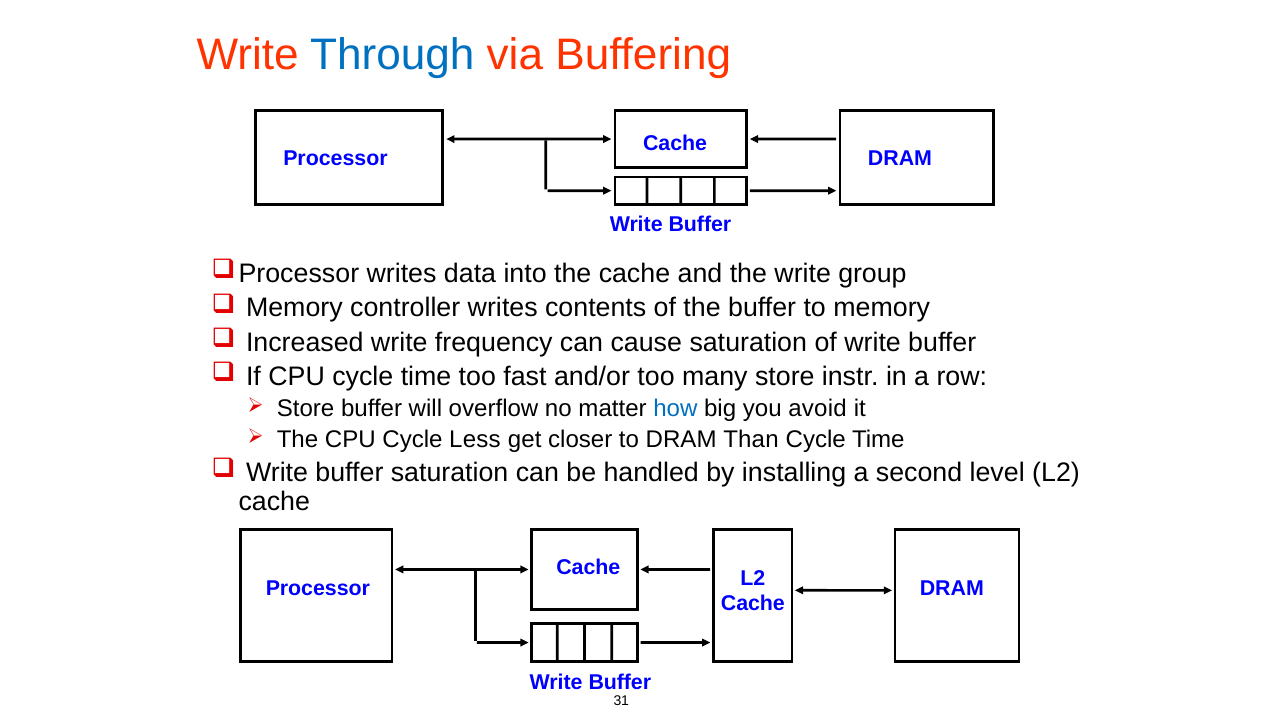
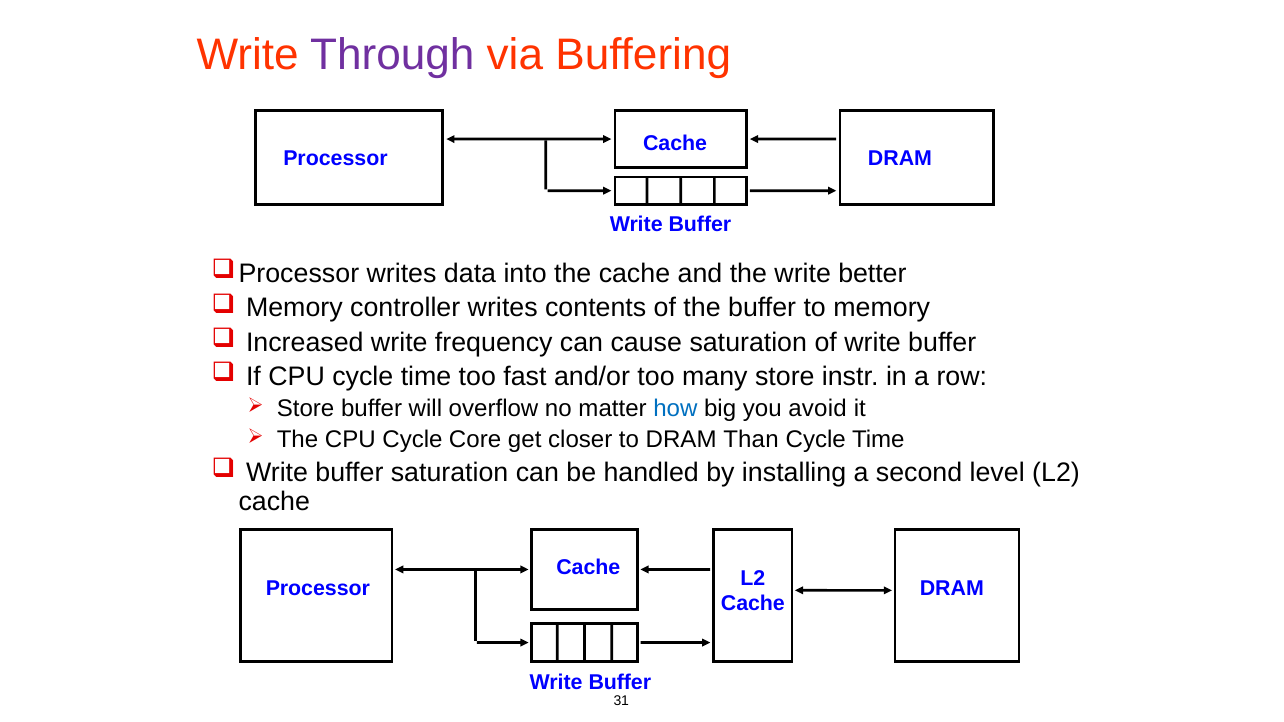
Through colour: blue -> purple (392, 55)
group: group -> better (872, 274)
Less: Less -> Core (475, 440)
